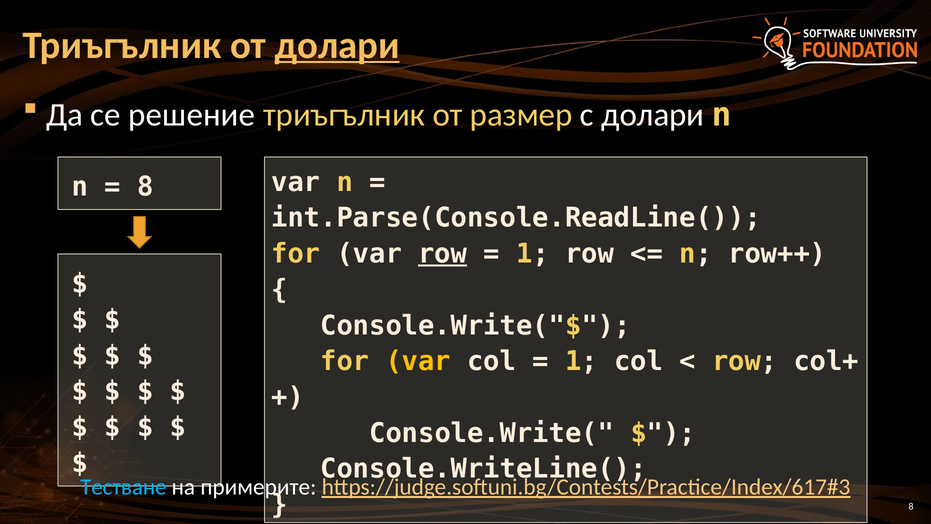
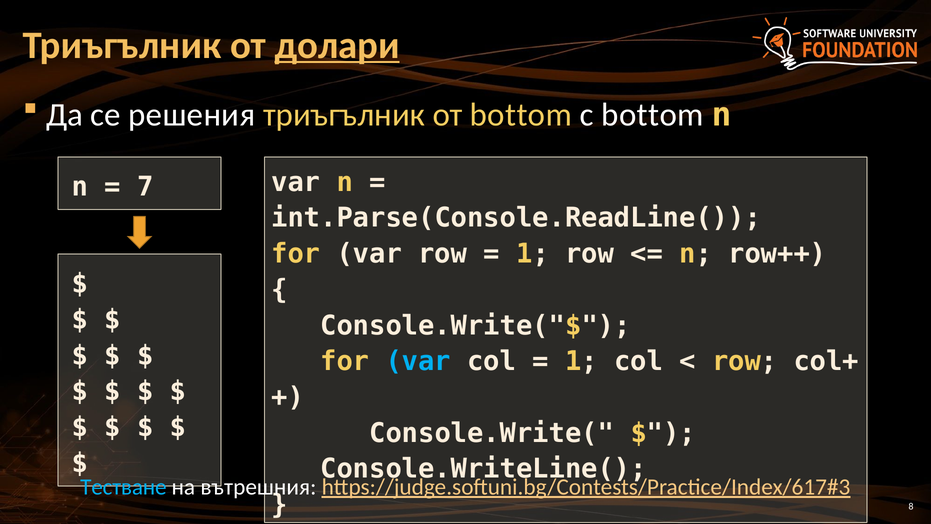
решение: решение -> решения (192, 115)
от размер: размер -> bottom (521, 115)
с долари: долари -> bottom (652, 115)
8: 8 -> 7 (145, 187)
row underline: present -> none (443, 254)
var colour: yellow -> light blue (418, 361)
примерите: примерите -> вътрешния (258, 487)
